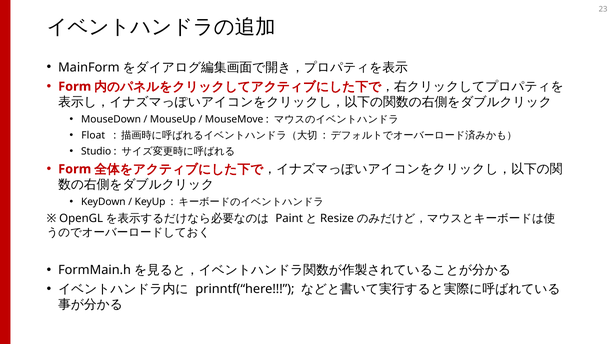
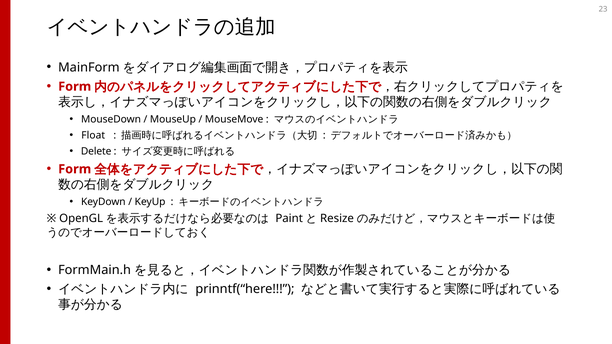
Studio: Studio -> Delete (96, 151)
